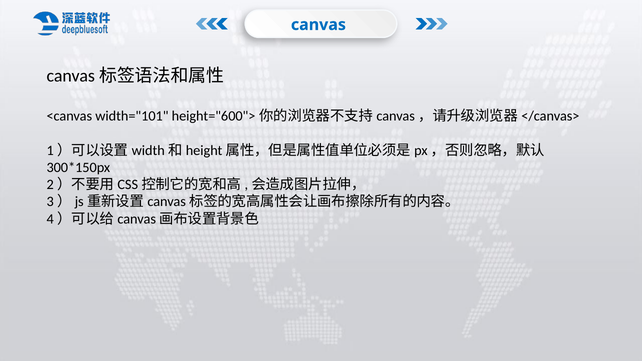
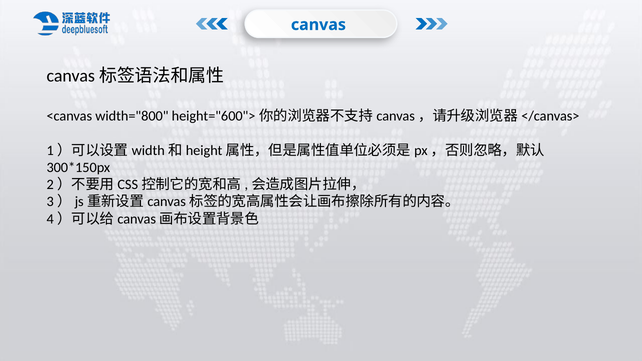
width="101: width="101 -> width="800 (132, 116)
